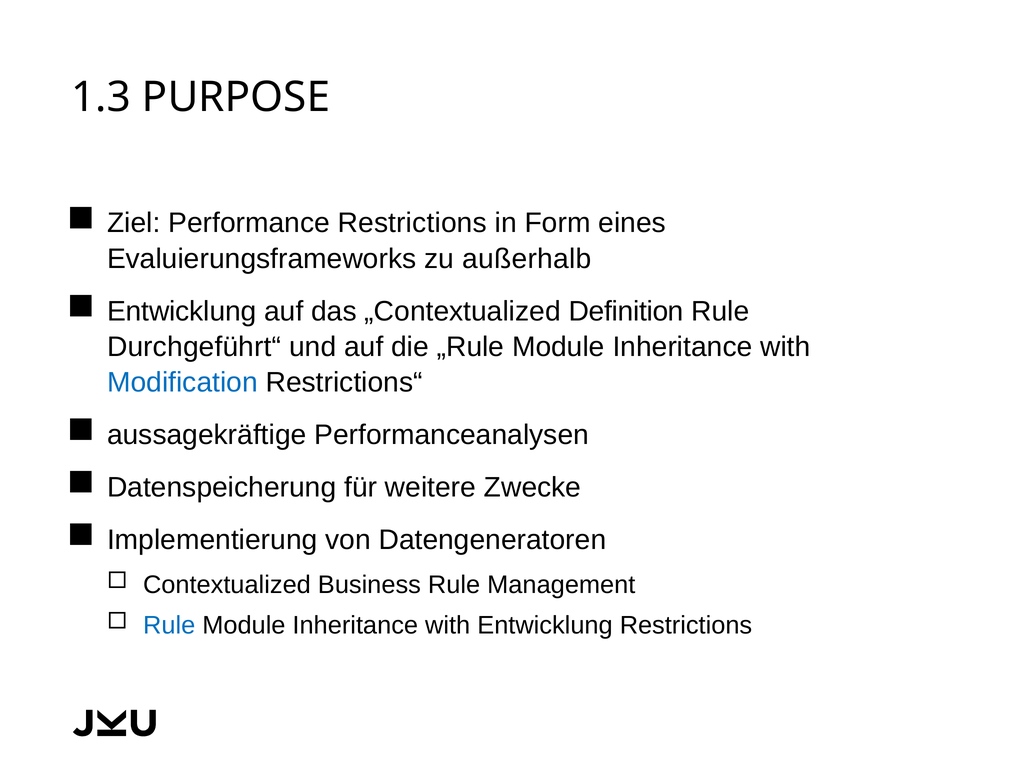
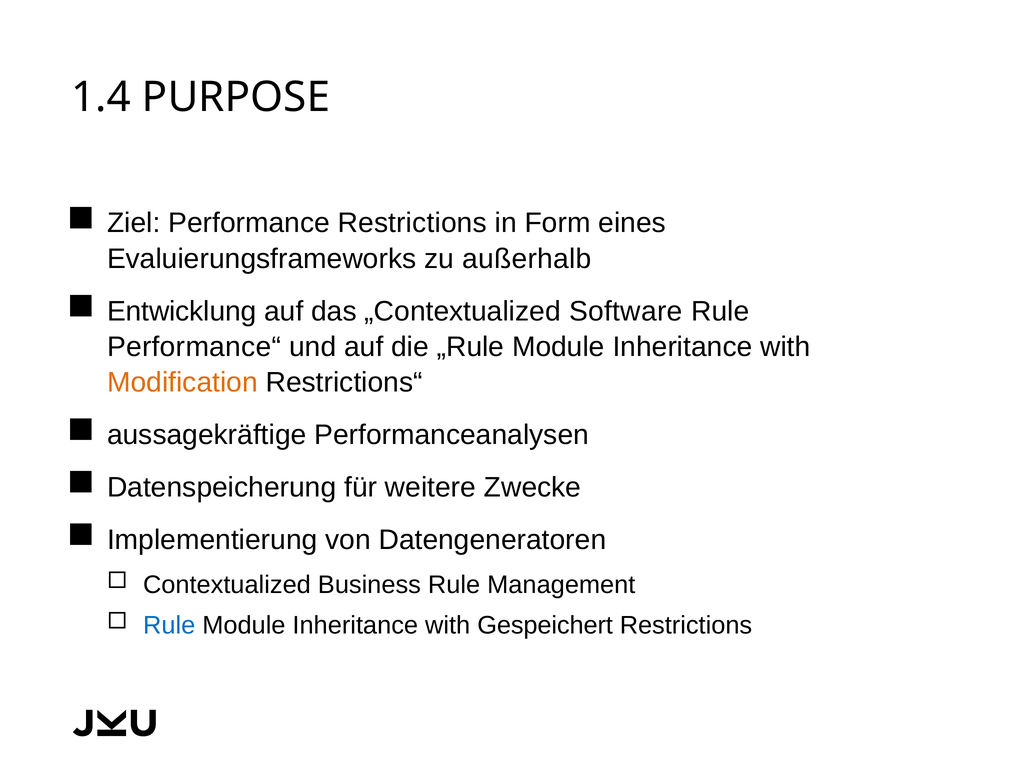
1.3: 1.3 -> 1.4 (101, 97)
Definition: Definition -> Software (626, 311)
Durchgeführt“: Durchgeführt“ -> Performance“ (194, 347)
Modification colour: blue -> orange (182, 382)
with Entwicklung: Entwicklung -> Gespeichert (545, 625)
